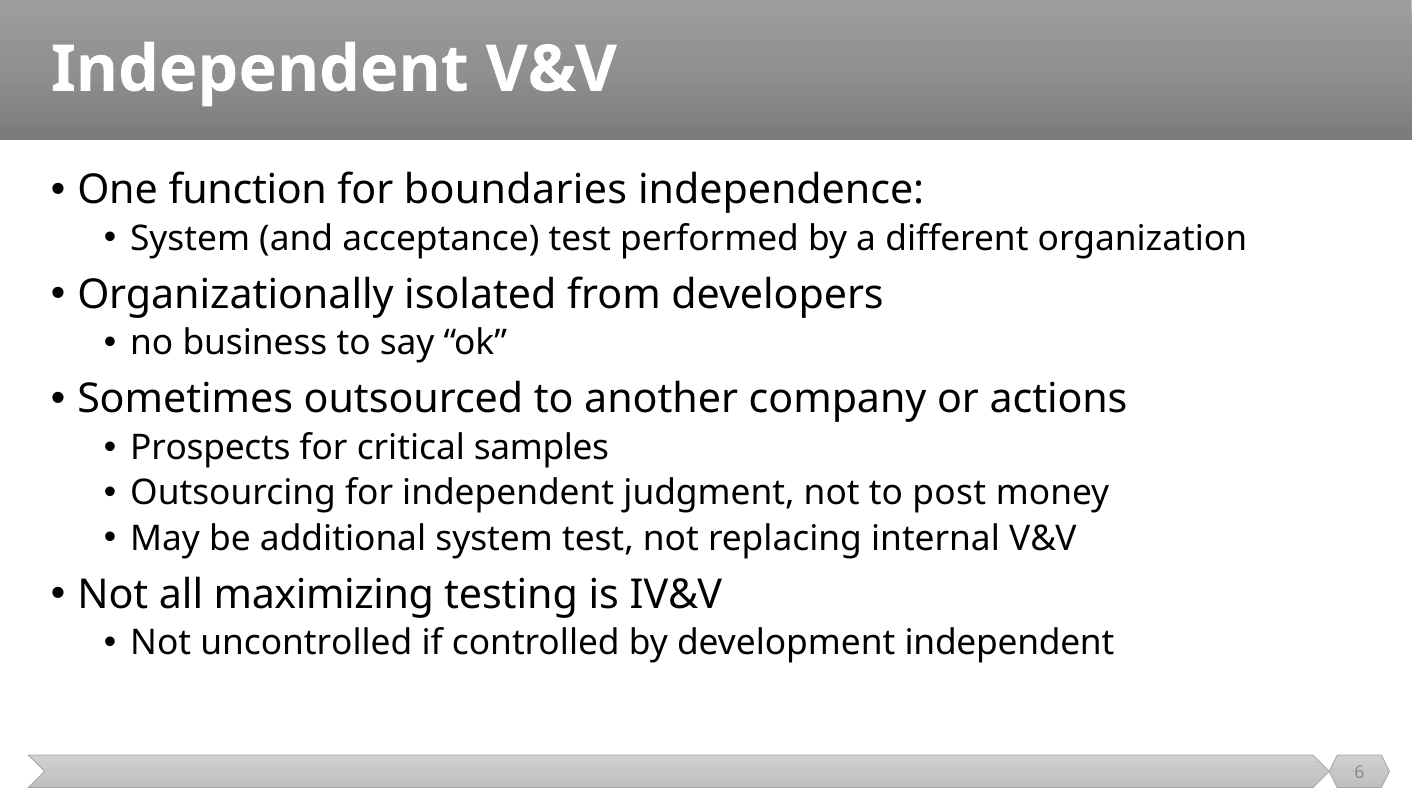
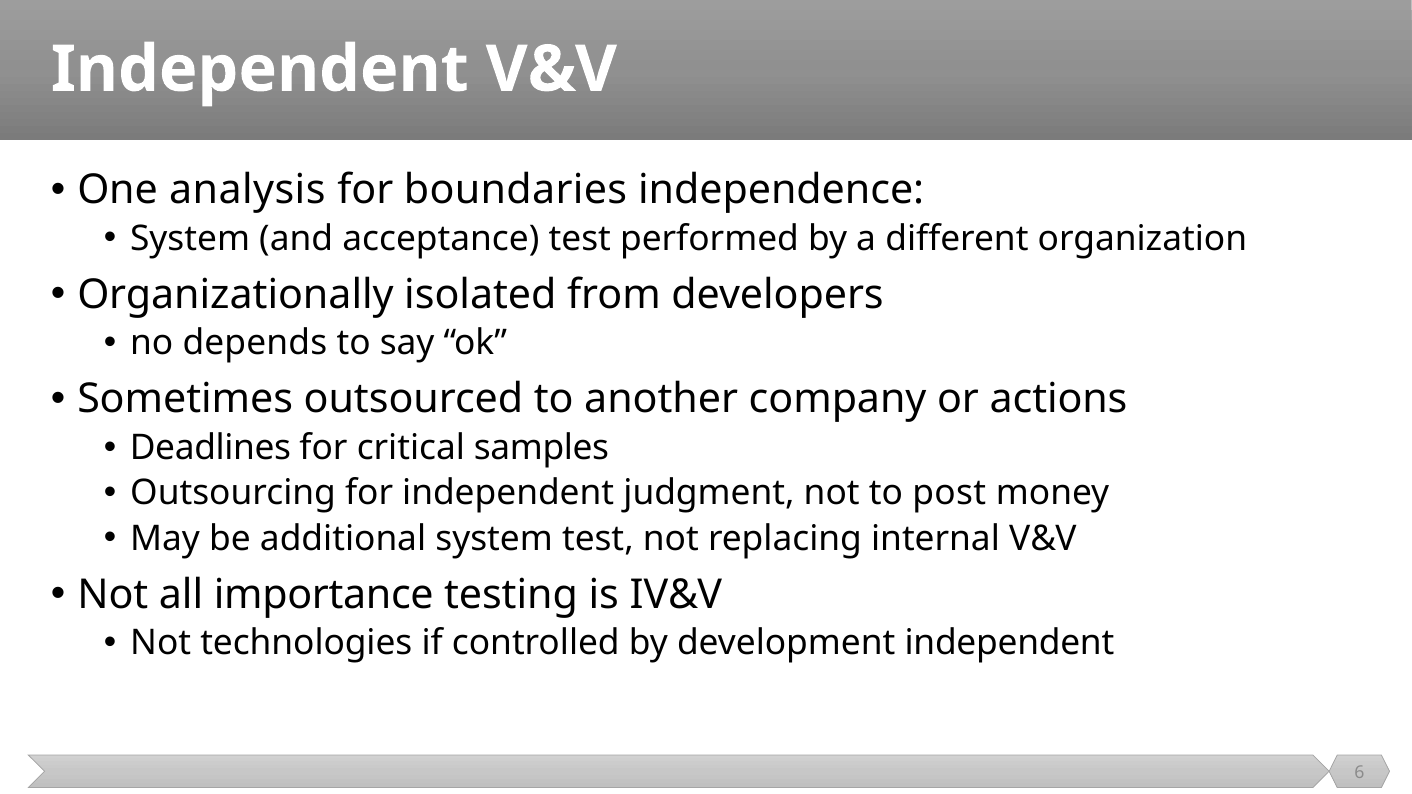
function: function -> analysis (247, 190)
business: business -> depends (255, 343)
Prospects: Prospects -> Deadlines (210, 448)
maximizing: maximizing -> importance (324, 595)
uncontrolled: uncontrolled -> technologies (306, 643)
